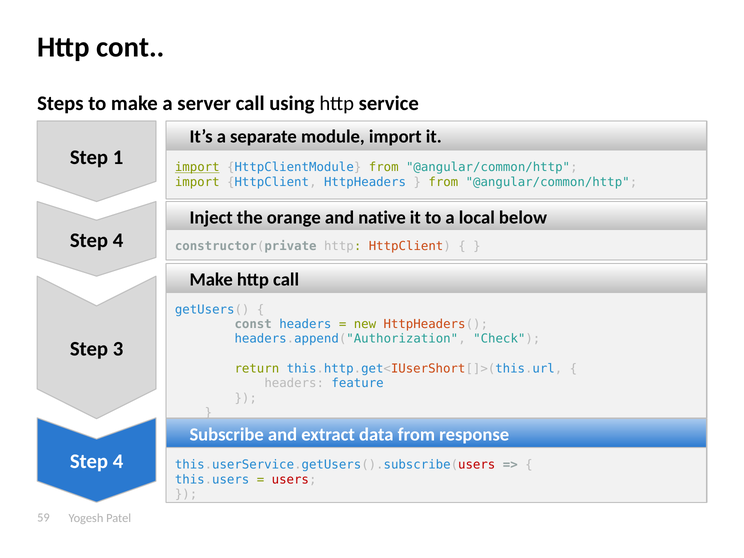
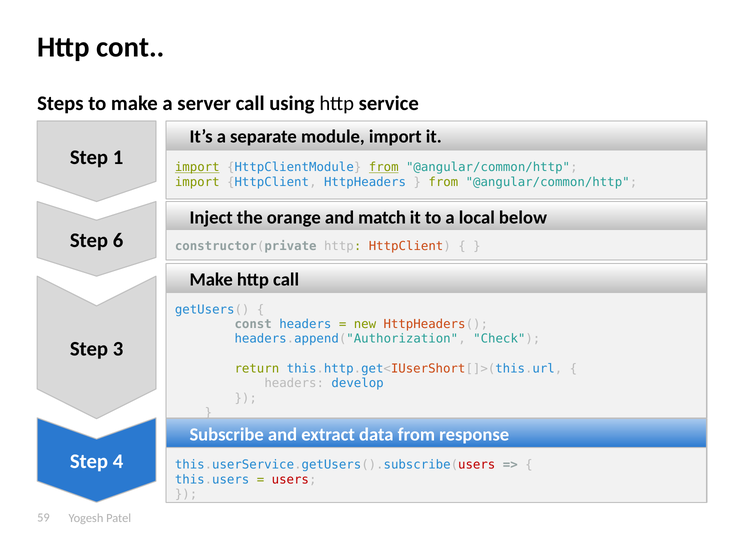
from underline: none -> present (384, 167)
native: native -> match (382, 217)
4: 4 -> 6 (118, 240)
feature: feature -> develop (358, 383)
